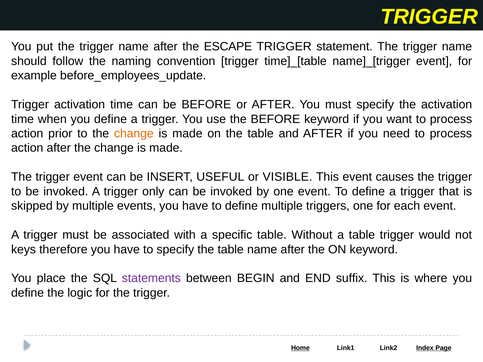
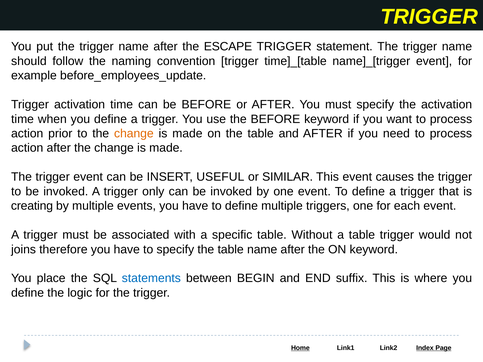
VISIBLE: VISIBLE -> SIMILAR (288, 177)
skipped: skipped -> creating (32, 206)
keys: keys -> joins (24, 250)
statements colour: purple -> blue (151, 279)
